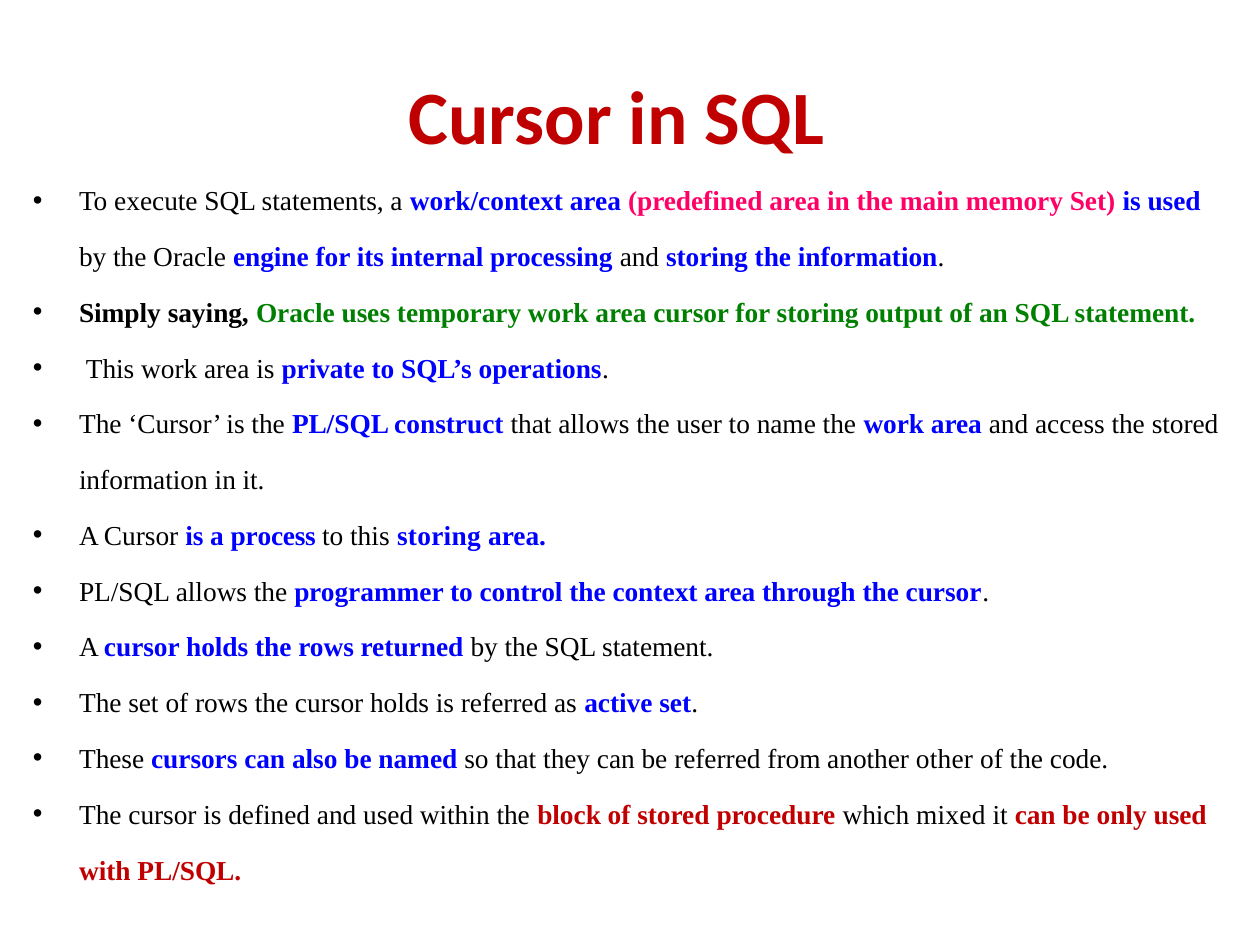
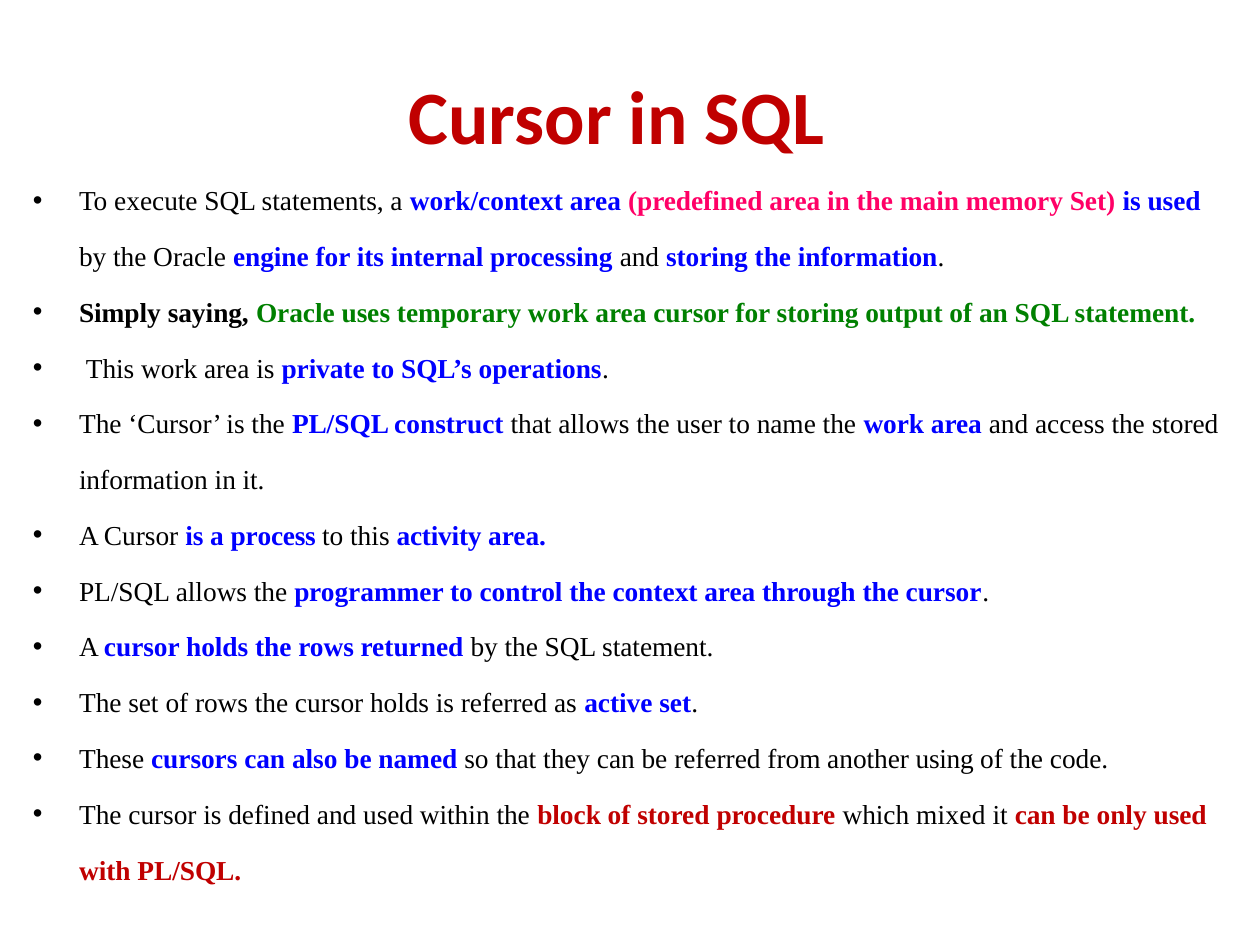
this storing: storing -> activity (439, 536)
other: other -> using (945, 759)
